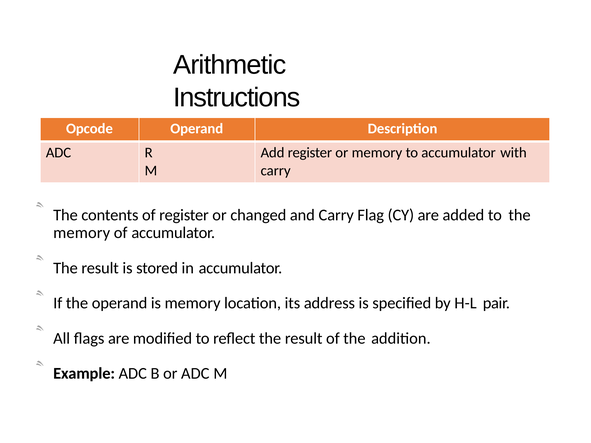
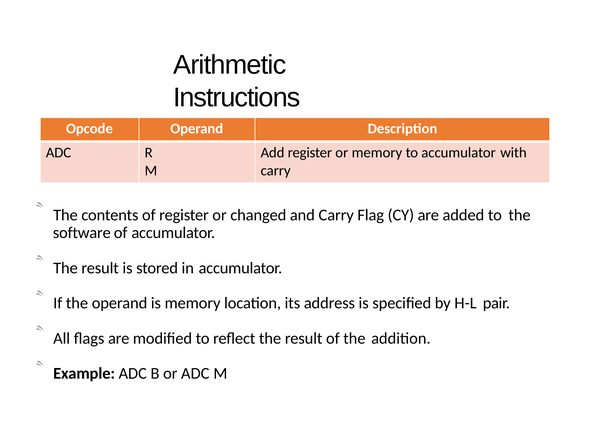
memory: memory -> software (82, 233)
